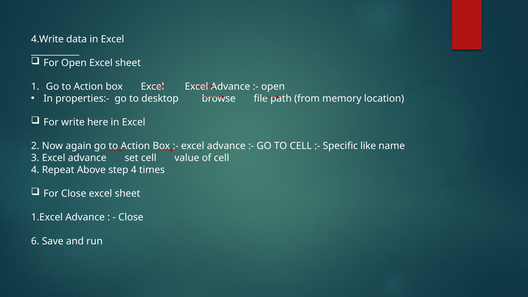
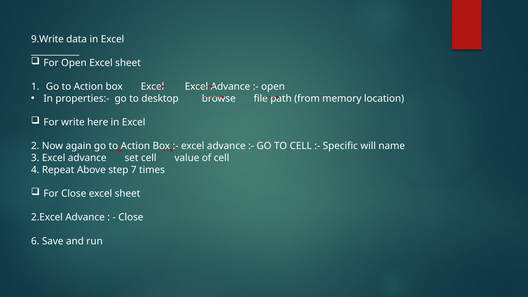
4.Write: 4.Write -> 9.Write (47, 39)
like: like -> will (368, 146)
step 4: 4 -> 7 (134, 170)
1.Excel: 1.Excel -> 2.Excel (47, 217)
